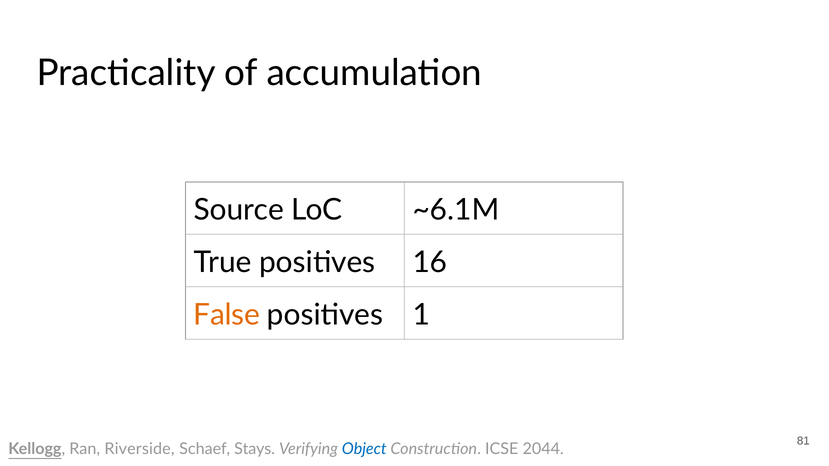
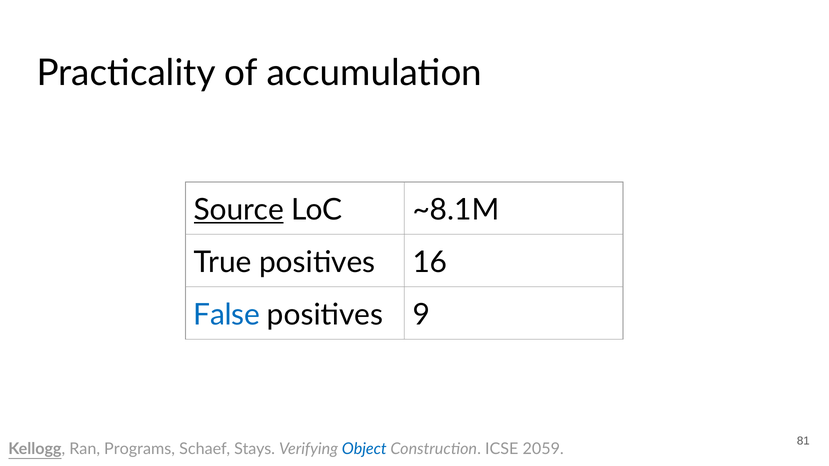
Source underline: none -> present (239, 210)
~6.1M: ~6.1M -> ~8.1M (456, 210)
False colour: orange -> blue (227, 315)
1: 1 -> 9 (421, 315)
Riverside: Riverside -> Programs (140, 449)
2044: 2044 -> 2059 (543, 449)
